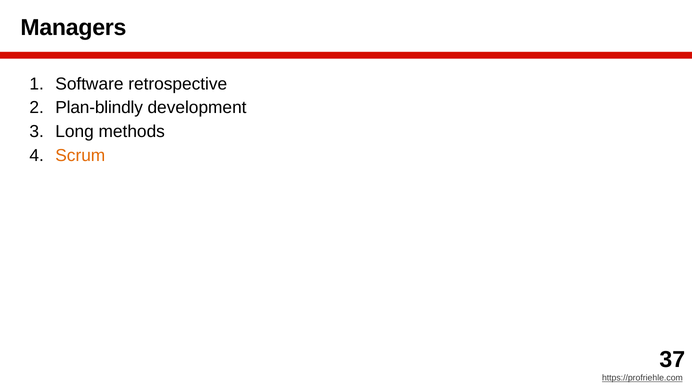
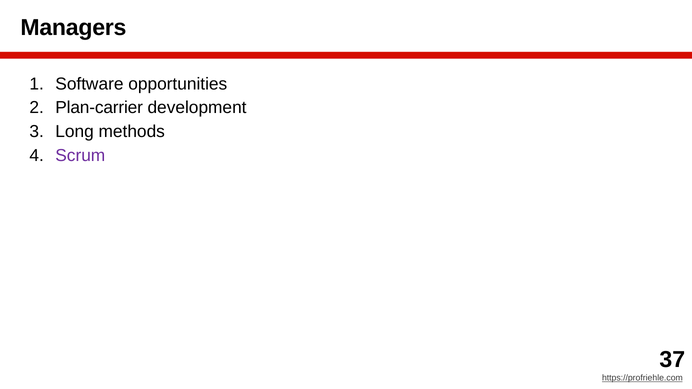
retrospective: retrospective -> opportunities (178, 84)
Plan-blindly: Plan-blindly -> Plan-carrier (99, 108)
Scrum colour: orange -> purple (80, 155)
